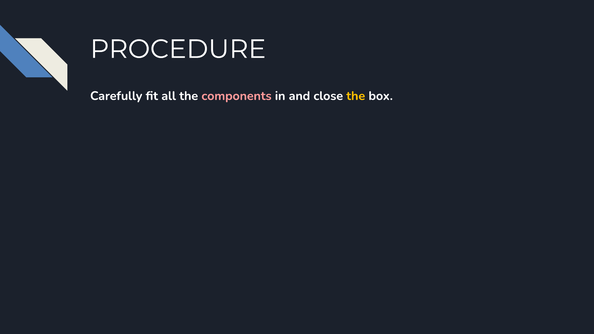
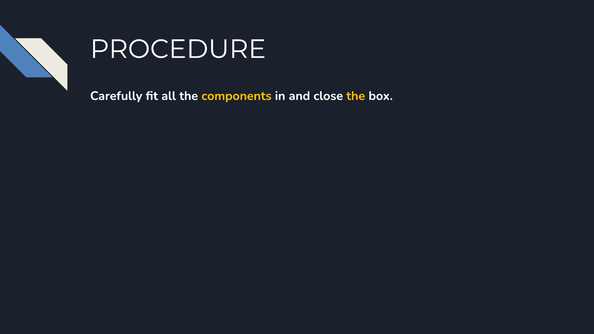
components colour: pink -> yellow (237, 96)
